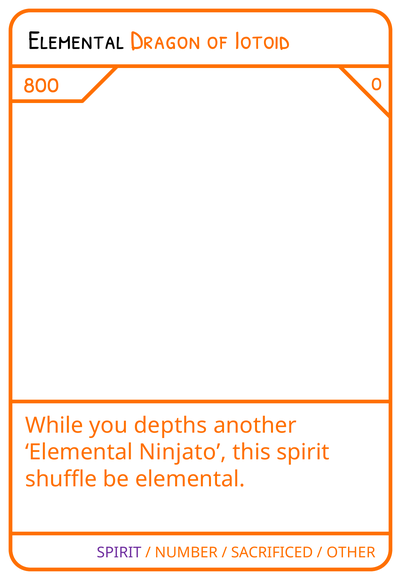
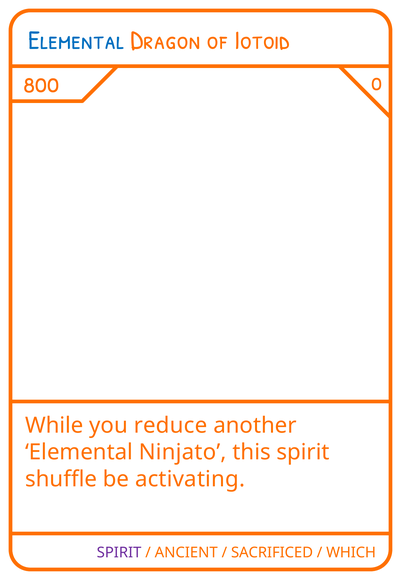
Elemental colour: black -> blue (76, 40)
depths: depths -> reduce (170, 425)
be elemental: elemental -> activating (190, 478)
NUMBER: NUMBER -> ANCIENT (186, 552)
OTHER: OTHER -> WHICH (351, 552)
